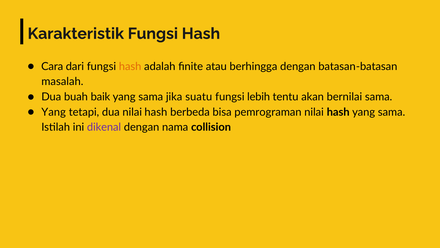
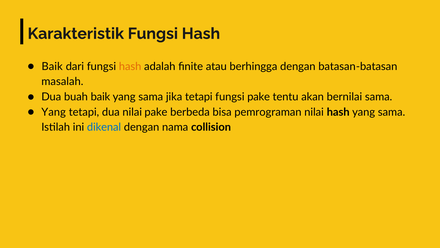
Cara: Cara -> Baik (52, 66)
jika suatu: suatu -> tetapi (199, 97)
fungsi lebih: lebih -> pake (259, 97)
dua nilai hash: hash -> pake (156, 112)
dikenal colour: purple -> blue (104, 127)
